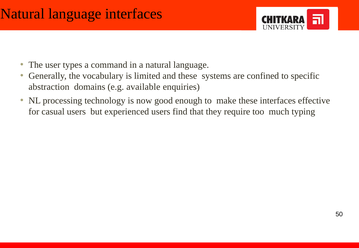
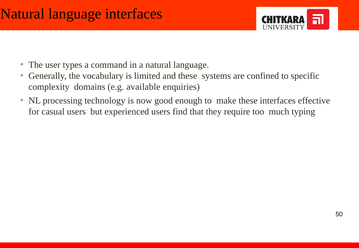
abstraction: abstraction -> complexity (49, 87)
